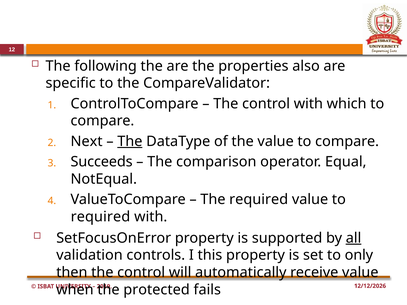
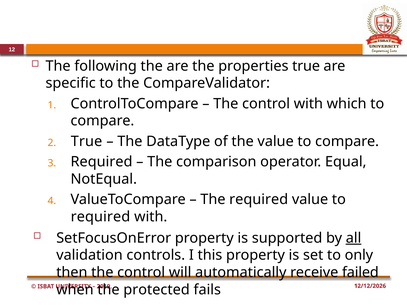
properties also: also -> true (306, 66)
Next: Next -> True (87, 141)
The underline: present -> none (130, 141)
Succeeds: Succeeds -> Required (102, 162)
receive value: value -> failed (360, 273)
